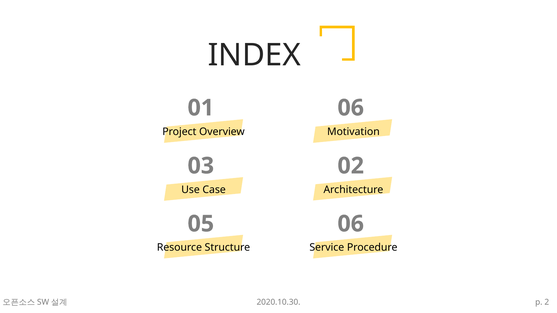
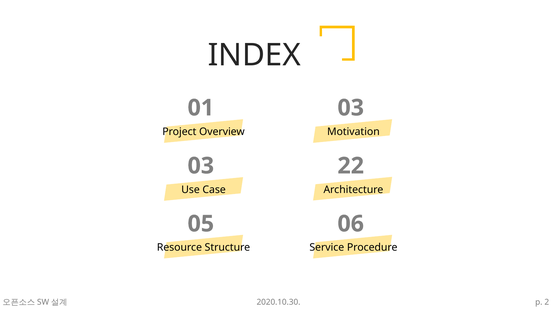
01 06: 06 -> 03 (351, 108)
02: 02 -> 22 (351, 166)
